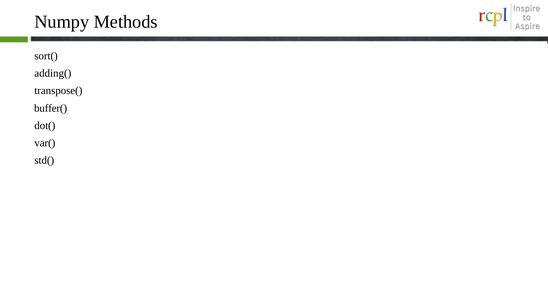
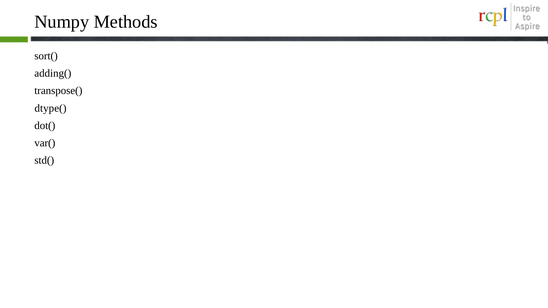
buffer(: buffer( -> dtype( (51, 108)
